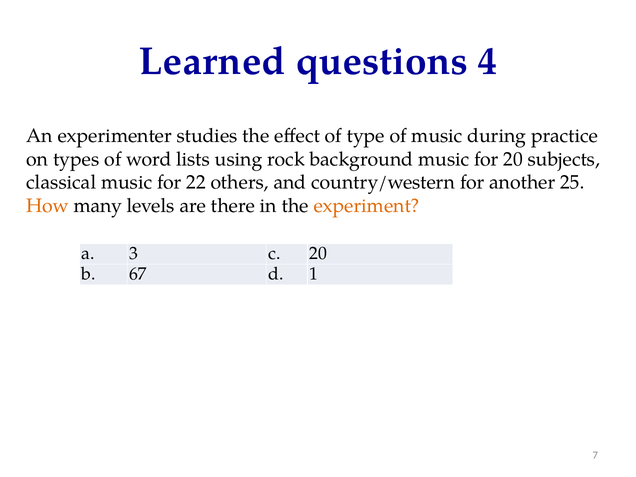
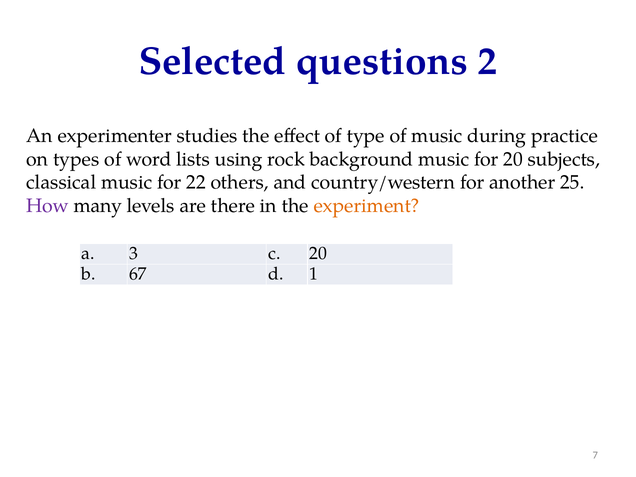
Learned: Learned -> Selected (212, 62)
4: 4 -> 2 (487, 62)
How colour: orange -> purple (48, 206)
